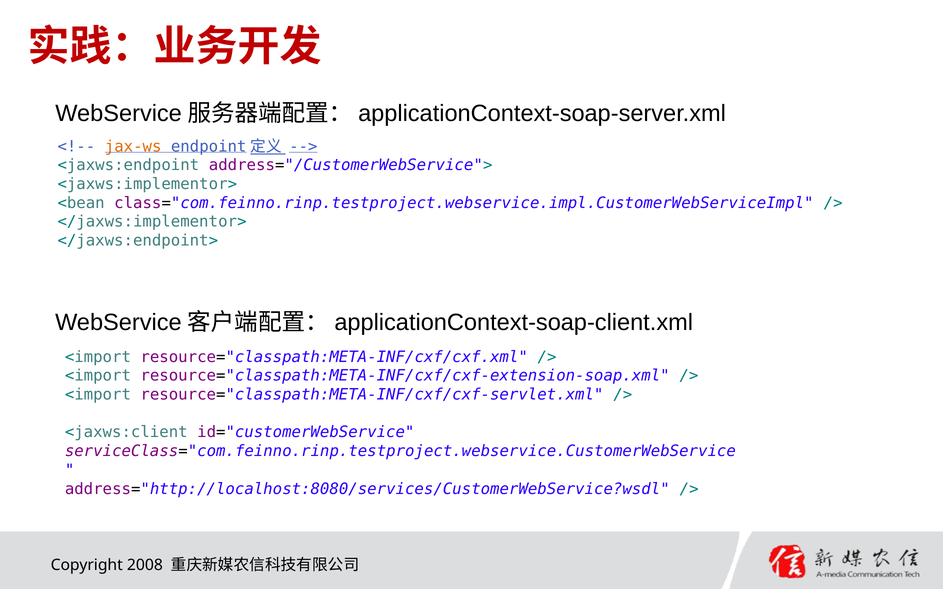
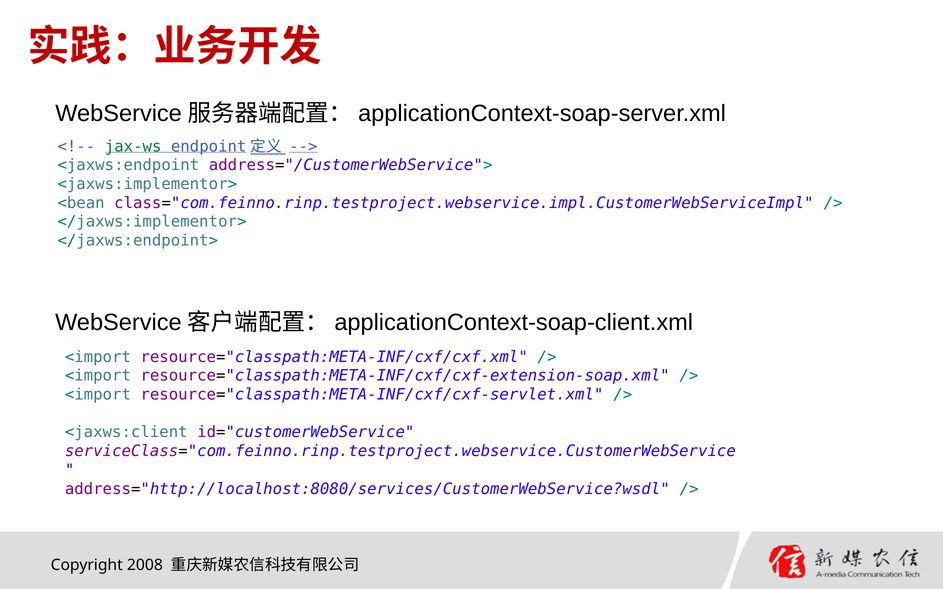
jax-ws colour: orange -> green (133, 146)
